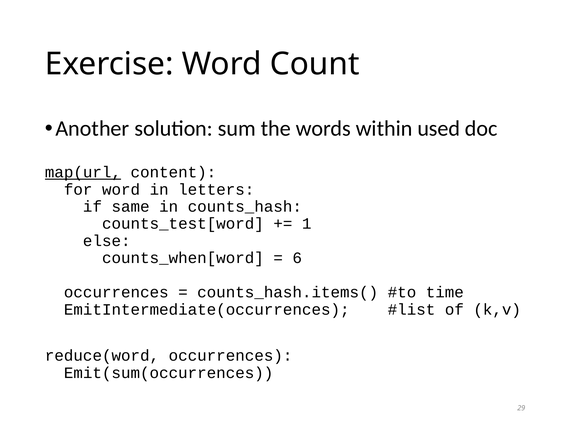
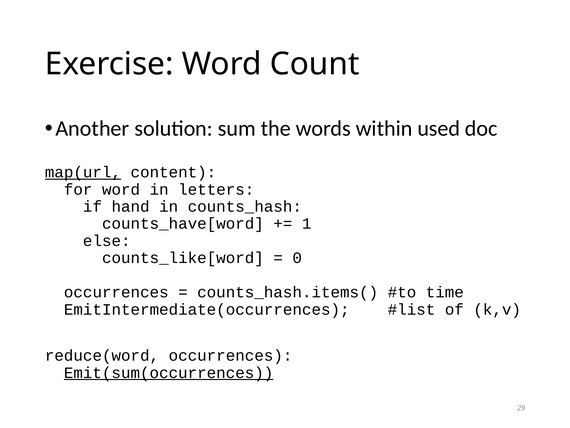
same: same -> hand (131, 206)
counts_test[word: counts_test[word -> counts_have[word (183, 223)
counts_when[word: counts_when[word -> counts_like[word (183, 258)
6: 6 -> 0 (297, 258)
Emit(sum(occurrences underline: none -> present (169, 372)
